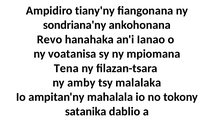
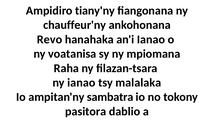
sondriana'ny: sondriana'ny -> chauffeur'ny (75, 25)
Tena: Tena -> Raha (66, 68)
ny amby: amby -> ianao (81, 83)
mahalala: mahalala -> sambatra (110, 97)
satanika: satanika -> pasitora (86, 112)
